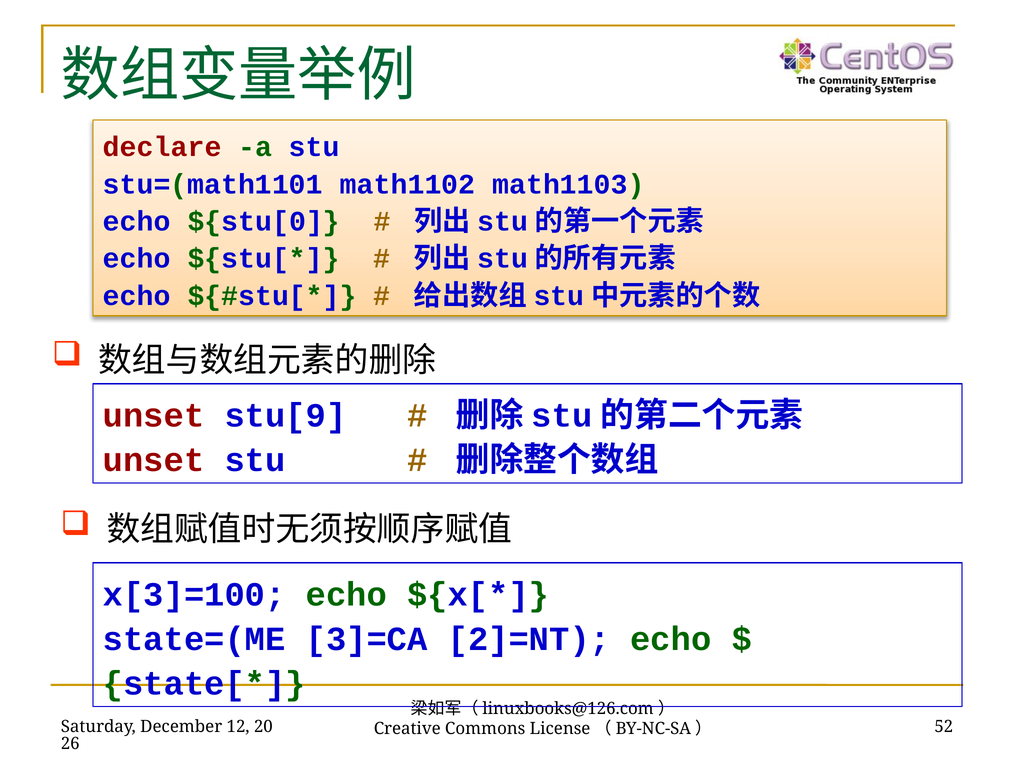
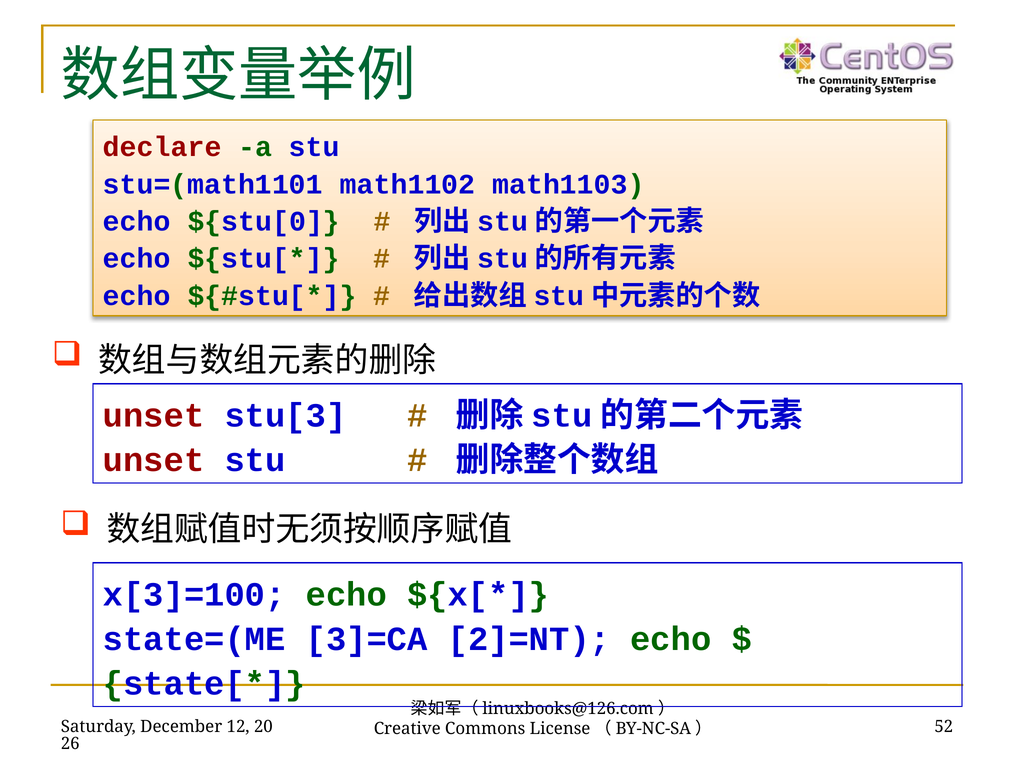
stu[9: stu[9 -> stu[3 (285, 415)
